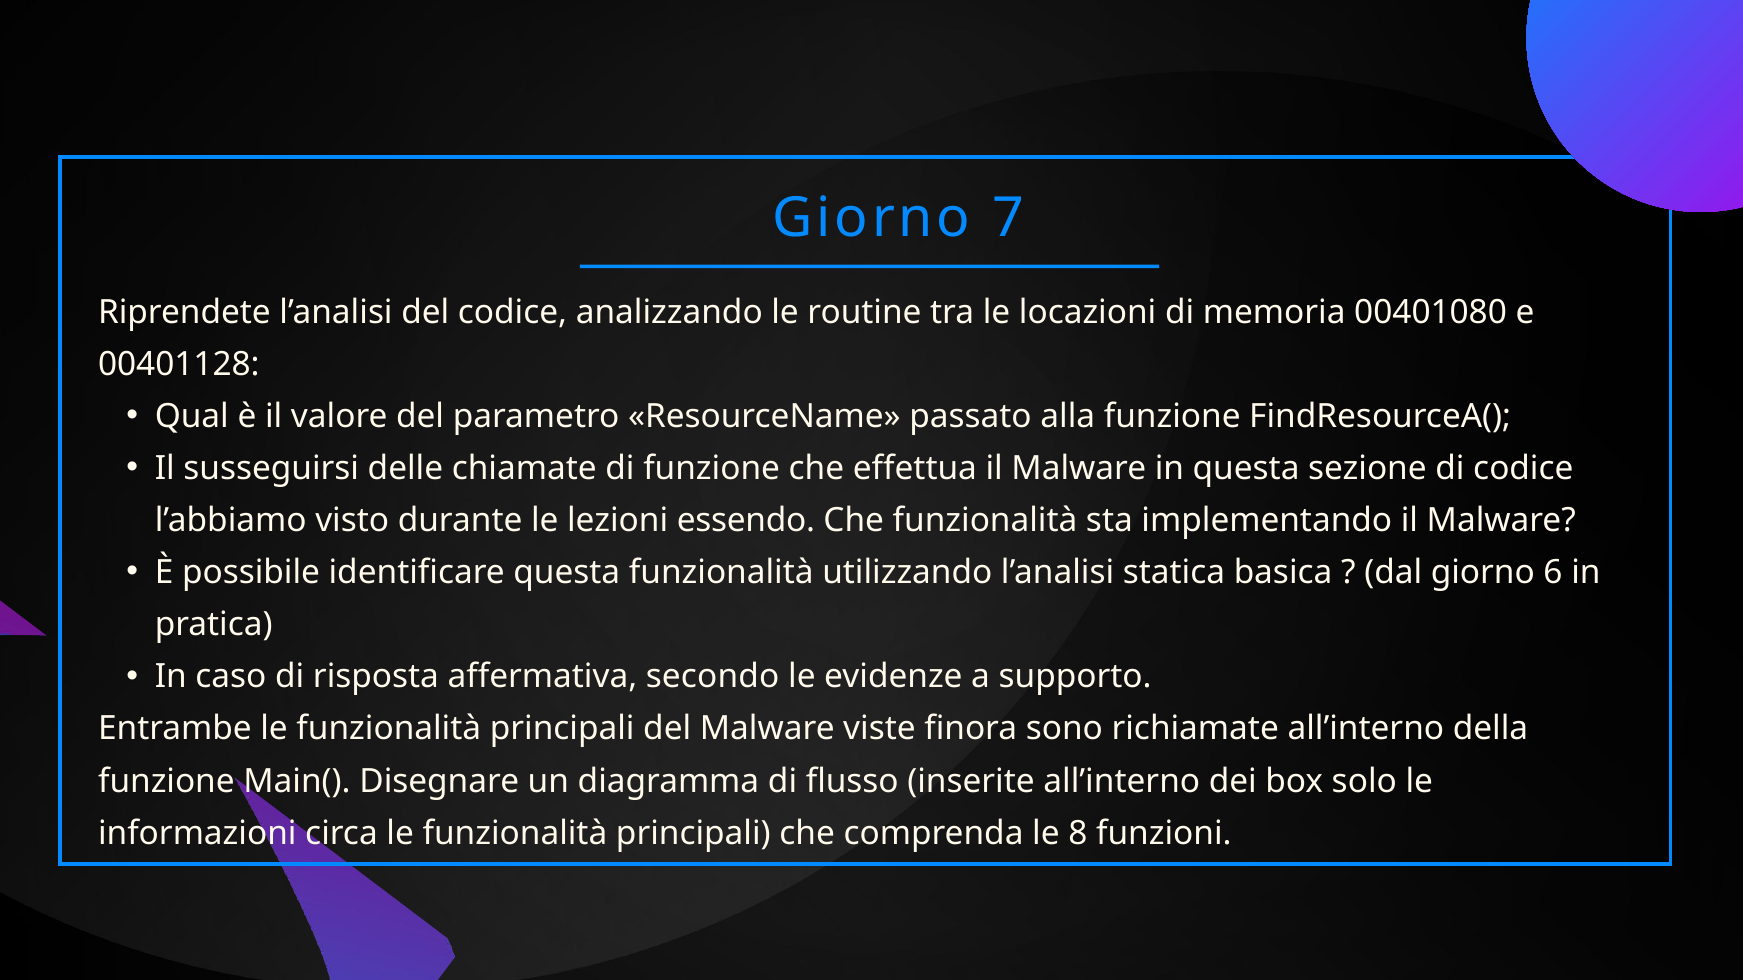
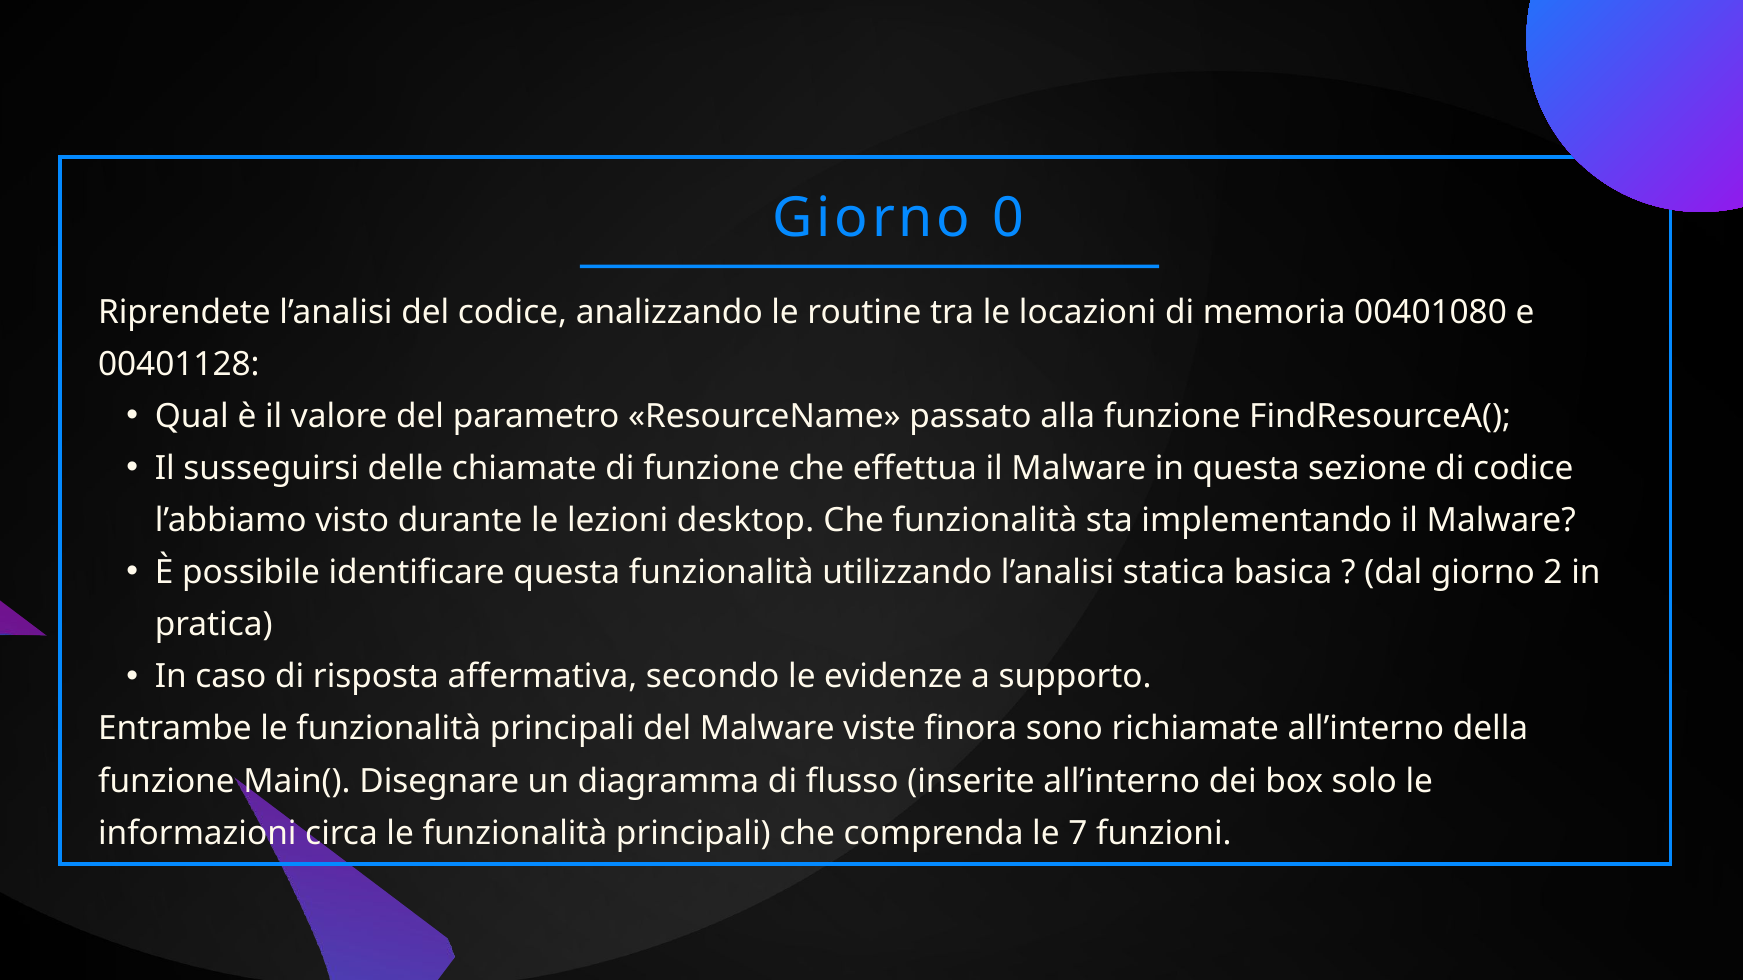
7: 7 -> 0 (1008, 219)
essendo: essendo -> desktop (746, 521)
6: 6 -> 2 (1553, 573)
8: 8 -> 7 (1078, 833)
